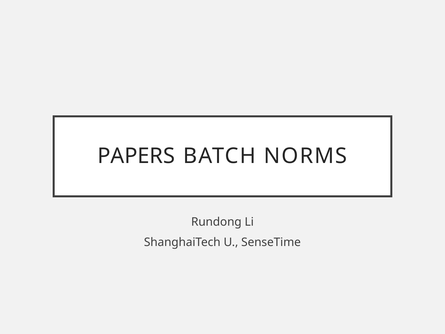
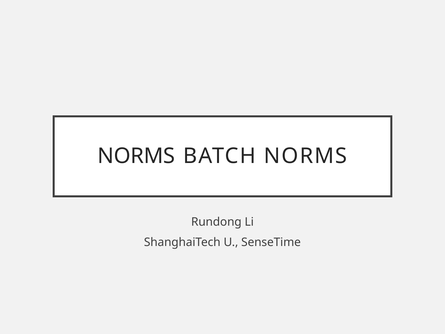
PAPERS: PAPERS -> NORMS (136, 156)
